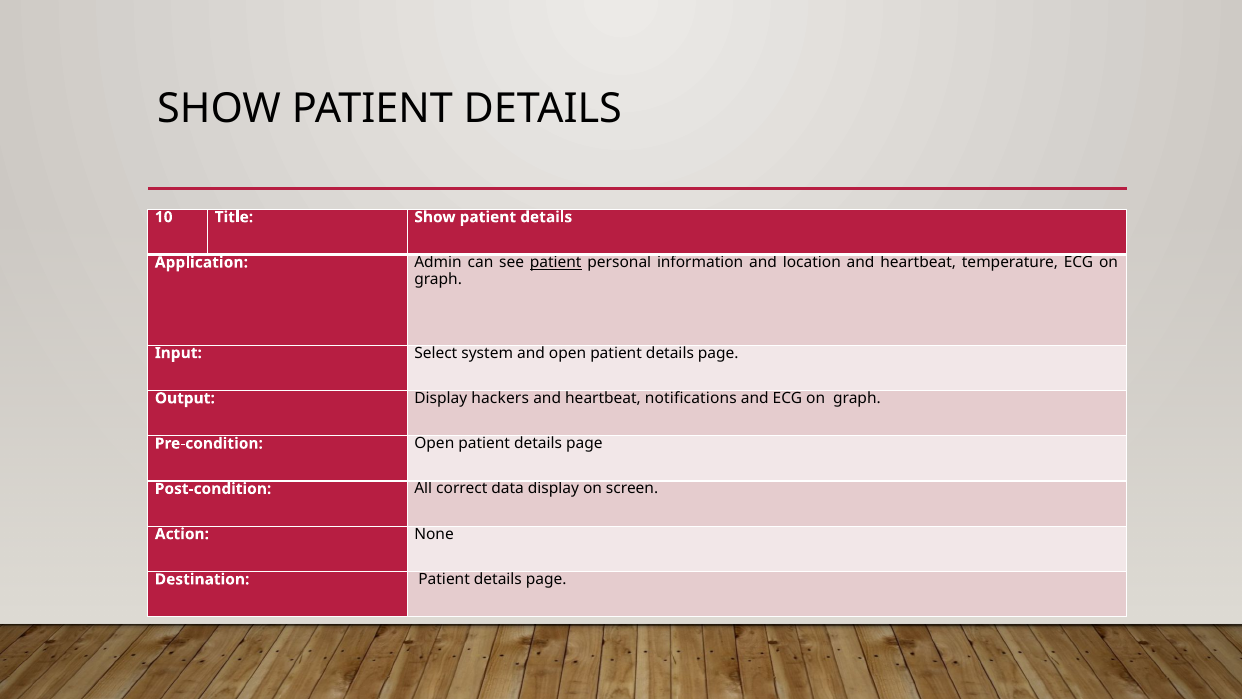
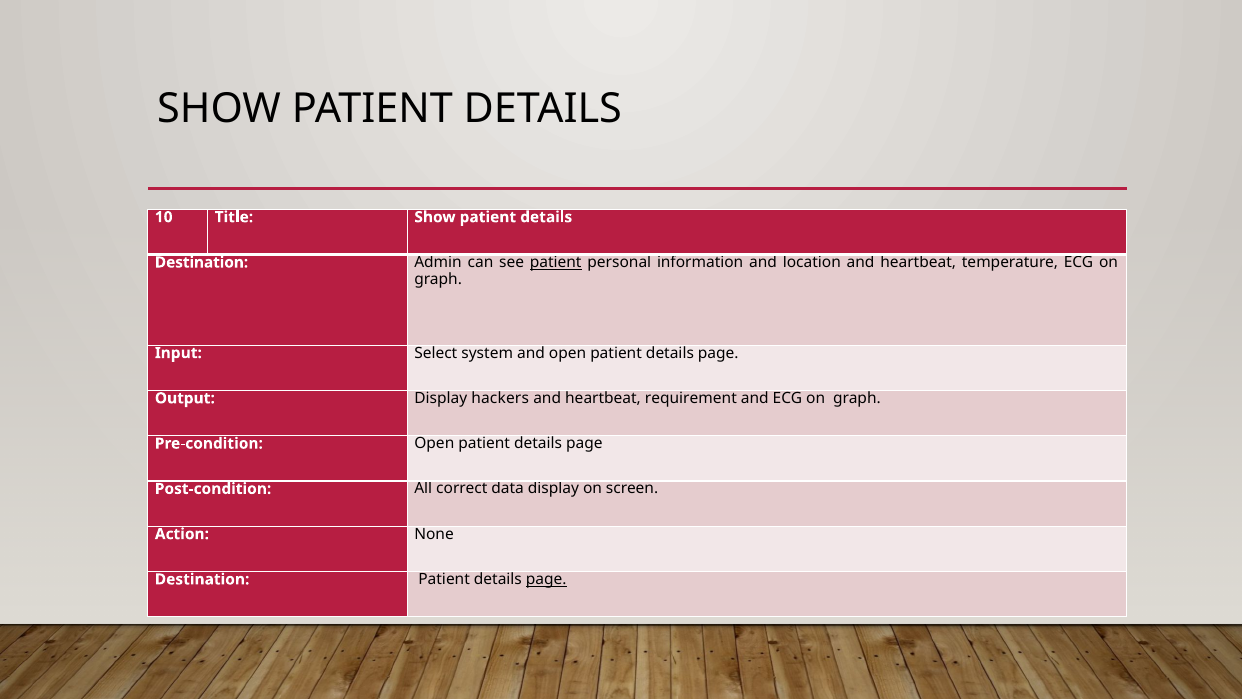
Application: Application -> Destination (201, 262)
notifications: notifications -> requirement (691, 398)
page underline: none -> present (546, 579)
